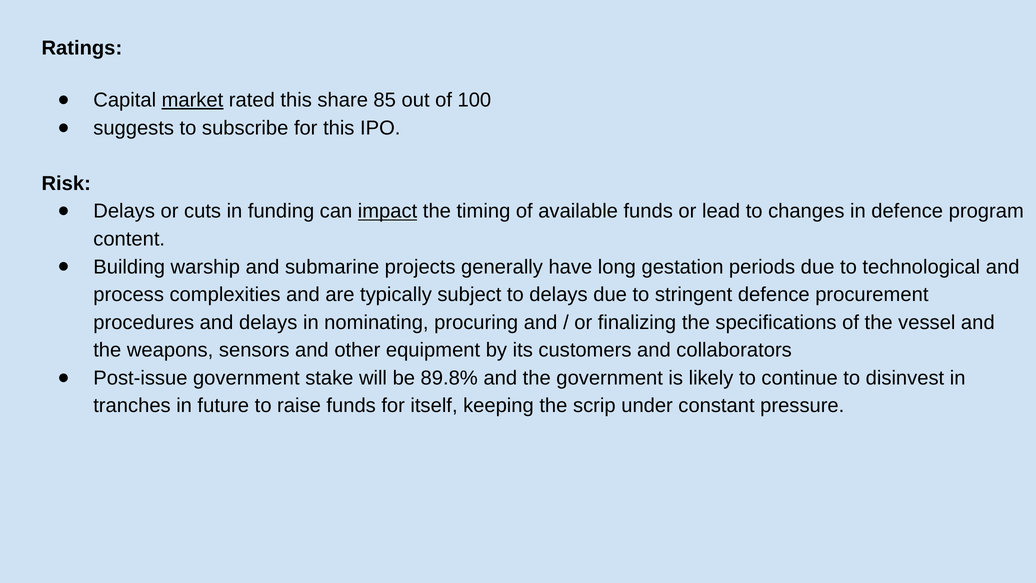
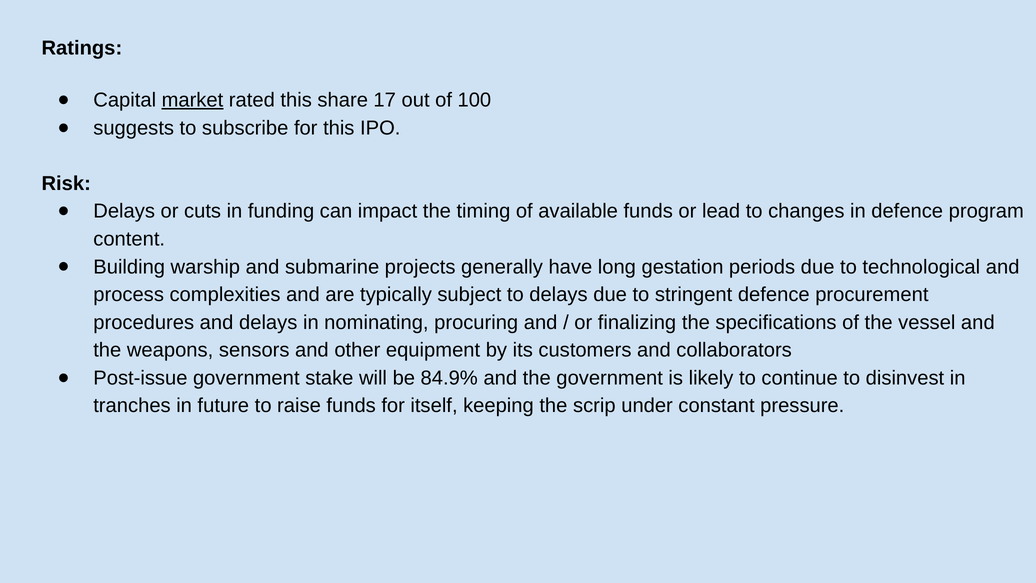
85: 85 -> 17 (385, 100)
impact underline: present -> none (388, 211)
89.8%: 89.8% -> 84.9% (449, 378)
